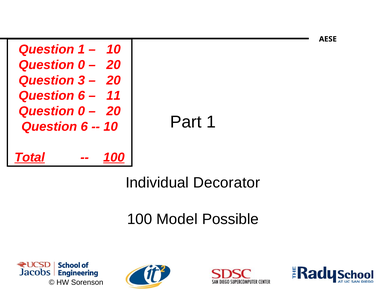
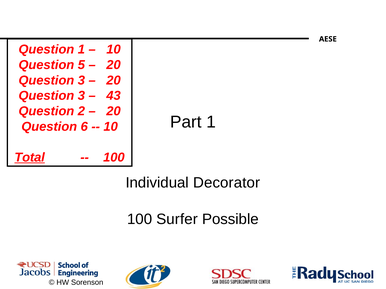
0: 0 -> 5 (81, 65)
6: 6 -> 3 (81, 96)
11: 11 -> 43 (114, 96)
0: 0 -> 2 (81, 111)
100 underline: present -> none (114, 158)
Model: Model -> Surfer (177, 220)
